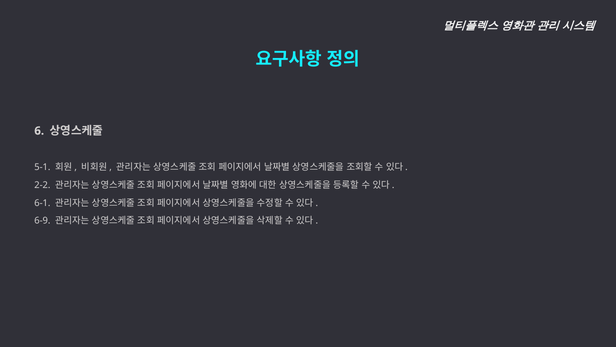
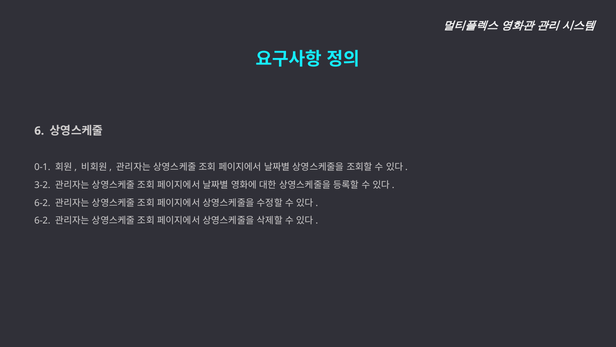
5-1: 5-1 -> 0-1 (42, 167)
2-2: 2-2 -> 3-2 (42, 185)
6-1: 6-1 -> 6-2 (42, 203)
6-9: 6-9 -> 6-2 (42, 221)
